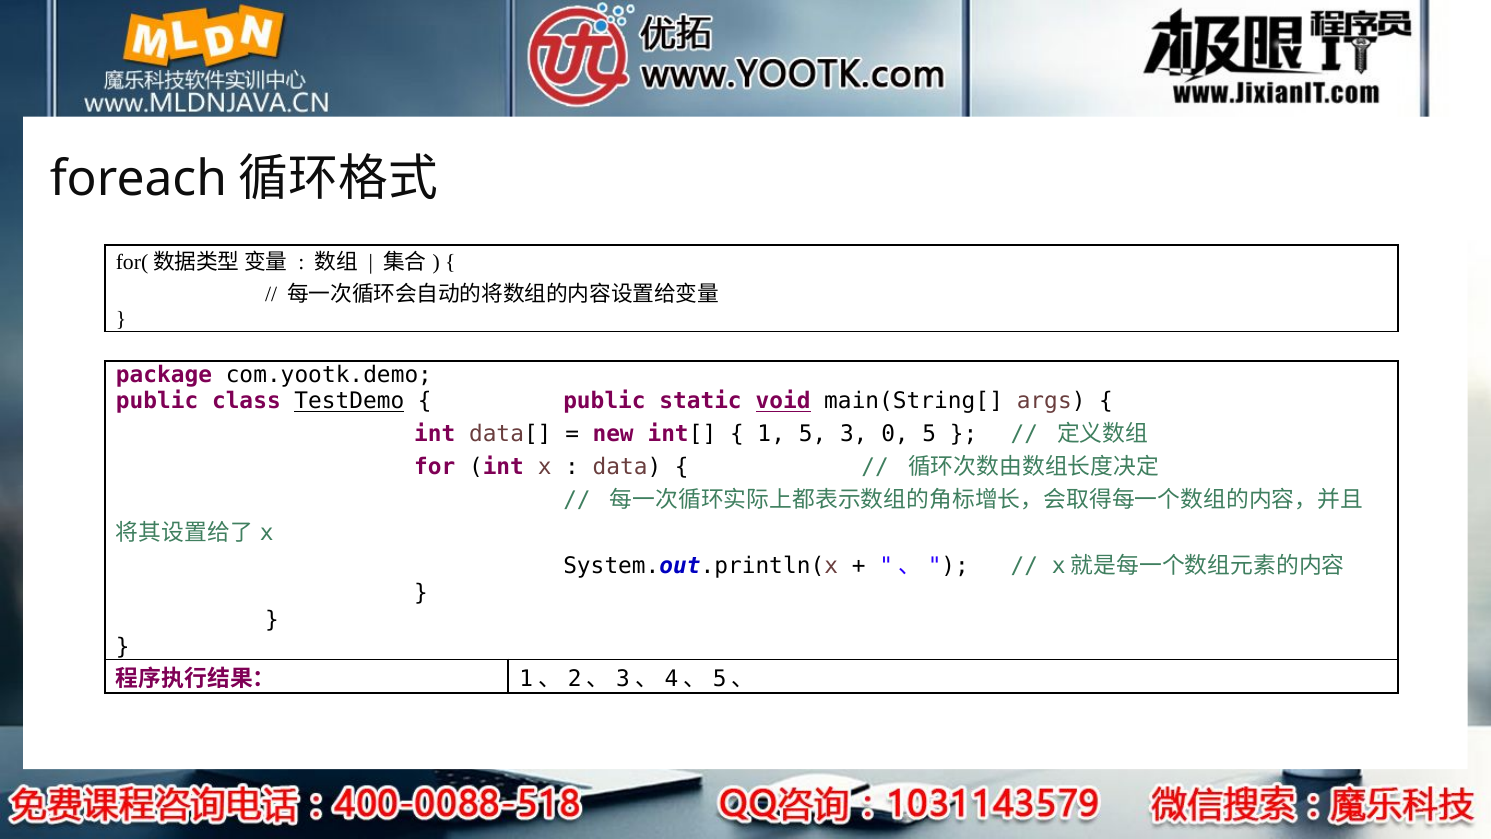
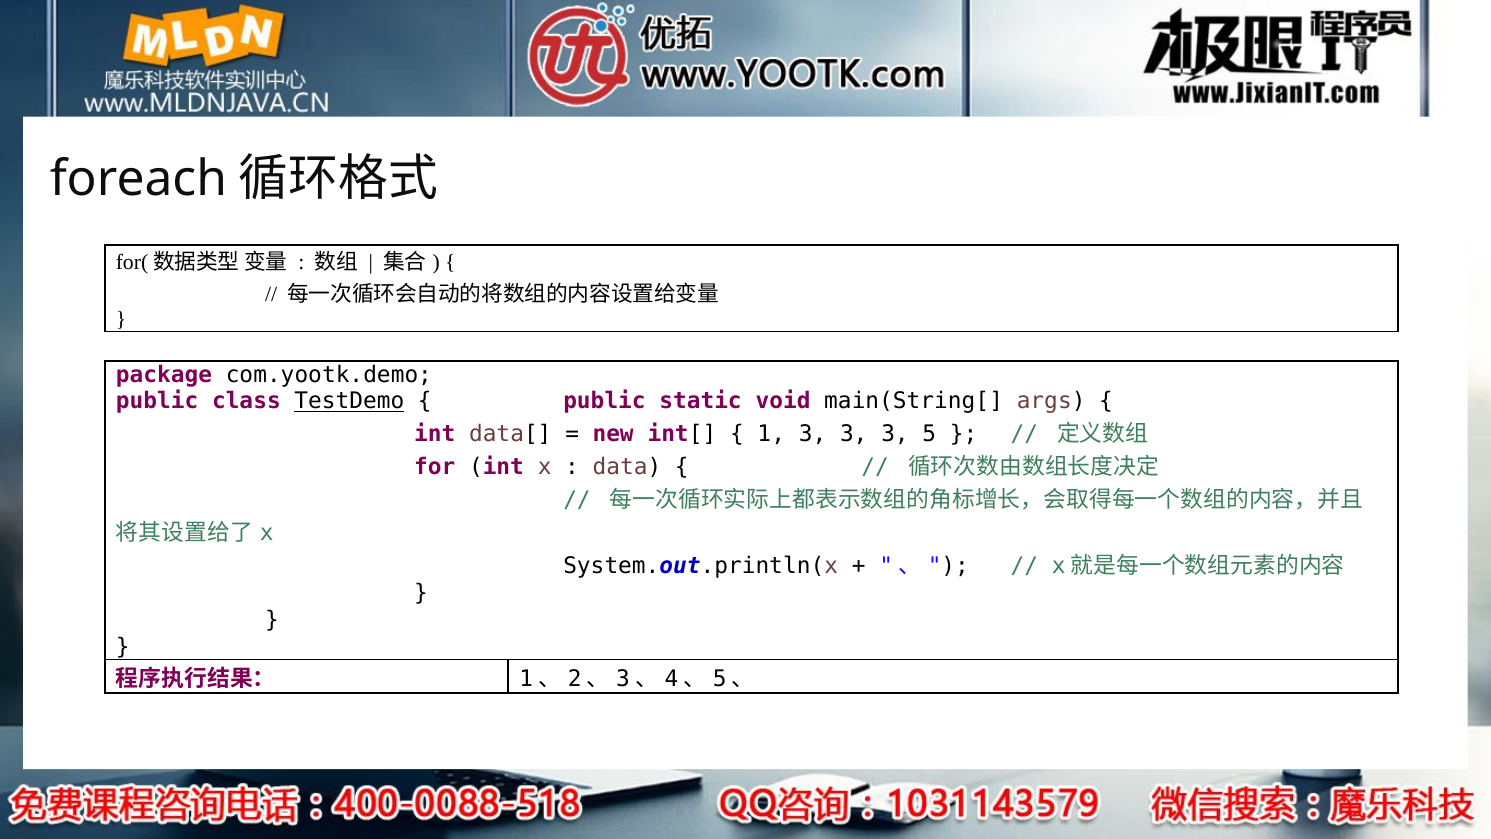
void underline: present -> none (783, 401)
1 5: 5 -> 3 (813, 433)
0: 0 -> 3 (895, 433)
